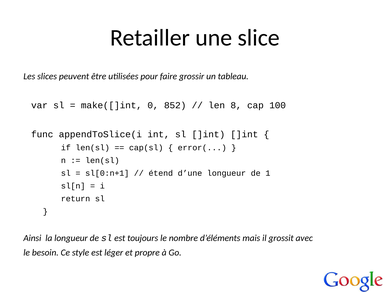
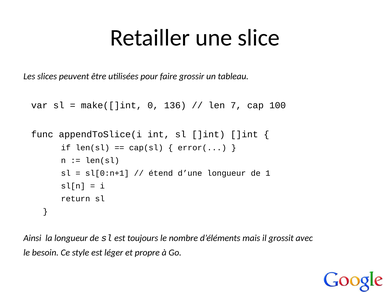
852: 852 -> 136 (175, 105)
8: 8 -> 7 (236, 105)
